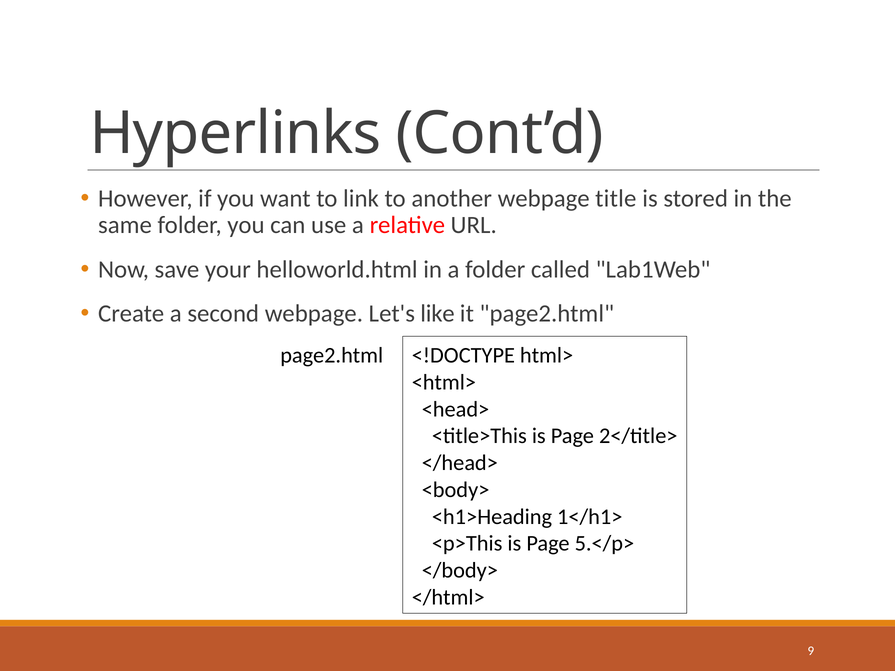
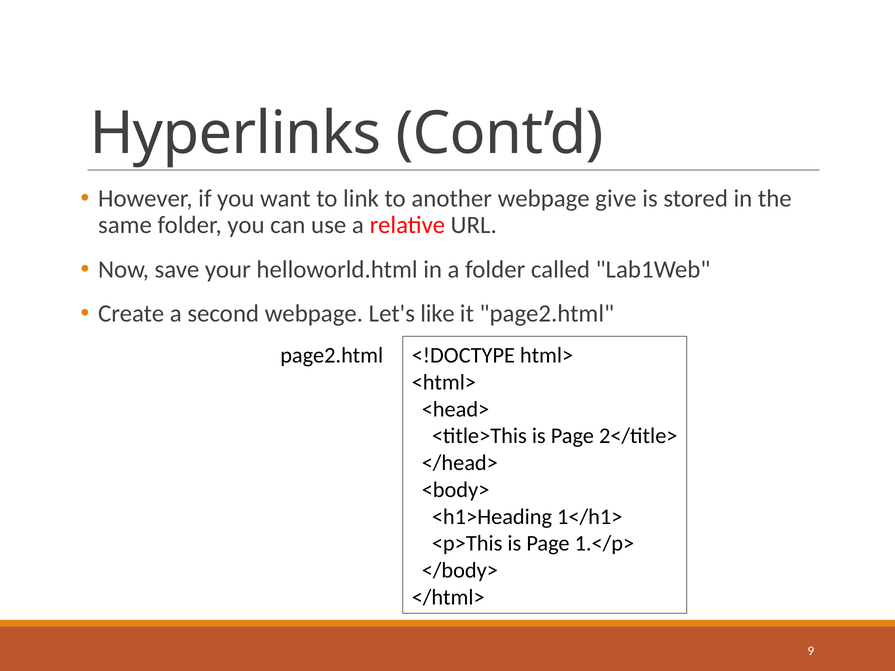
title: title -> give (616, 198)
5.</p>: 5.</p> -> 1.</p> (604, 544)
